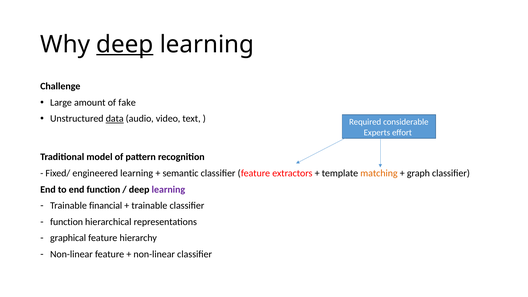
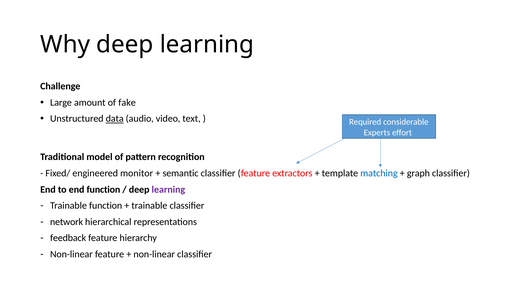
deep underline: present -> none (125, 44)
engineered learning: learning -> monitor (137, 173)
matching colour: orange -> blue (379, 173)
Trainable financial: financial -> function (106, 206)
function: function -> network (67, 222)
graphical: graphical -> feedback (68, 238)
